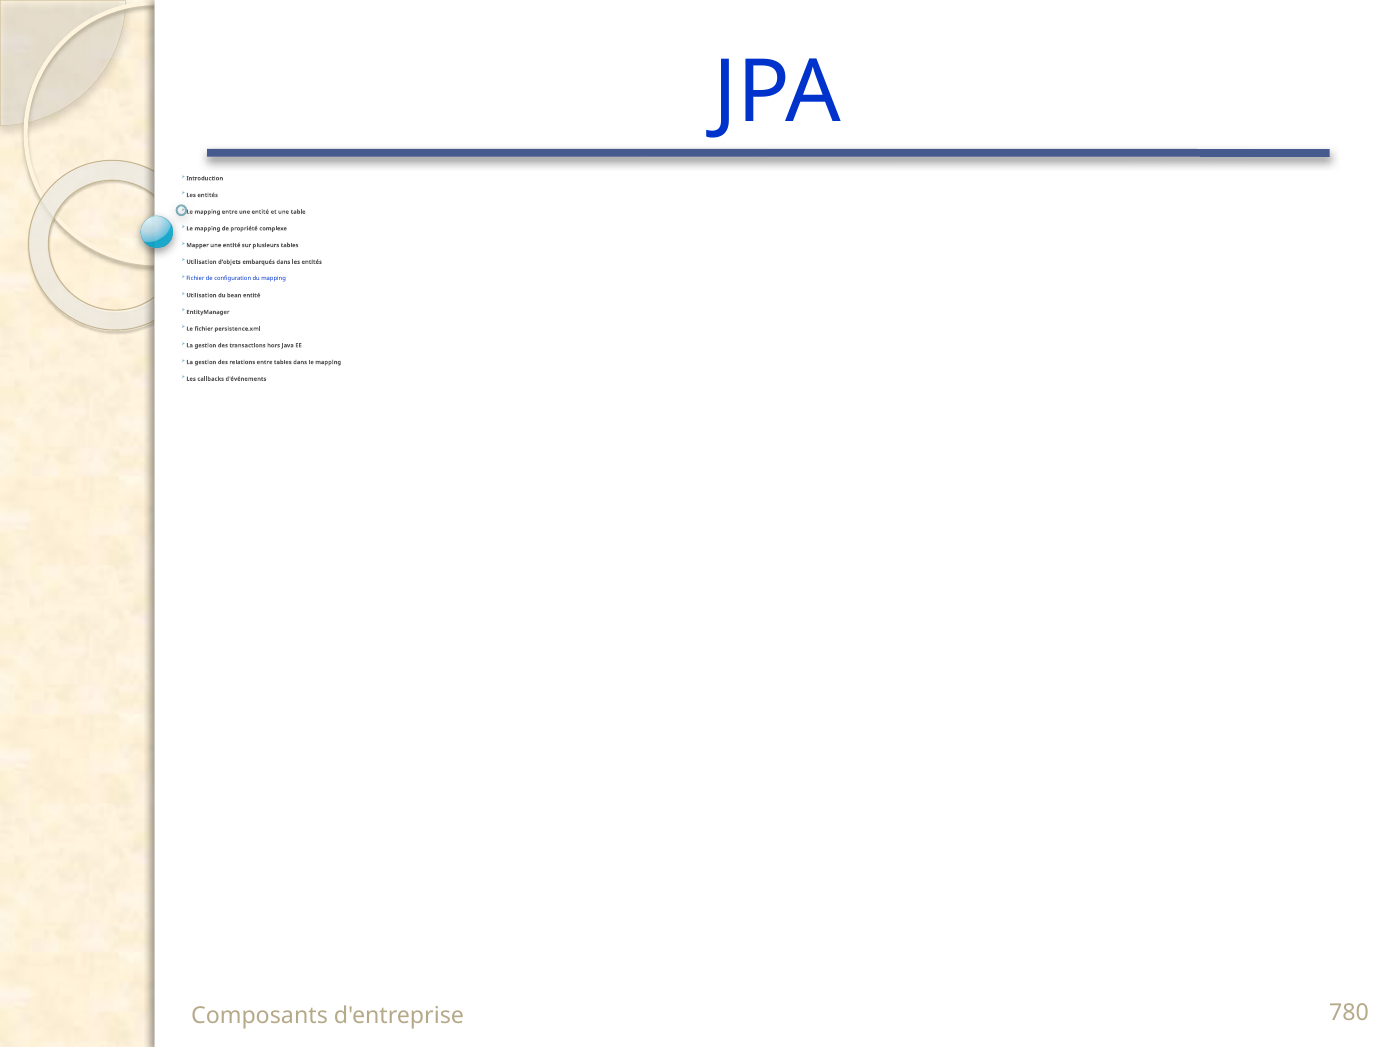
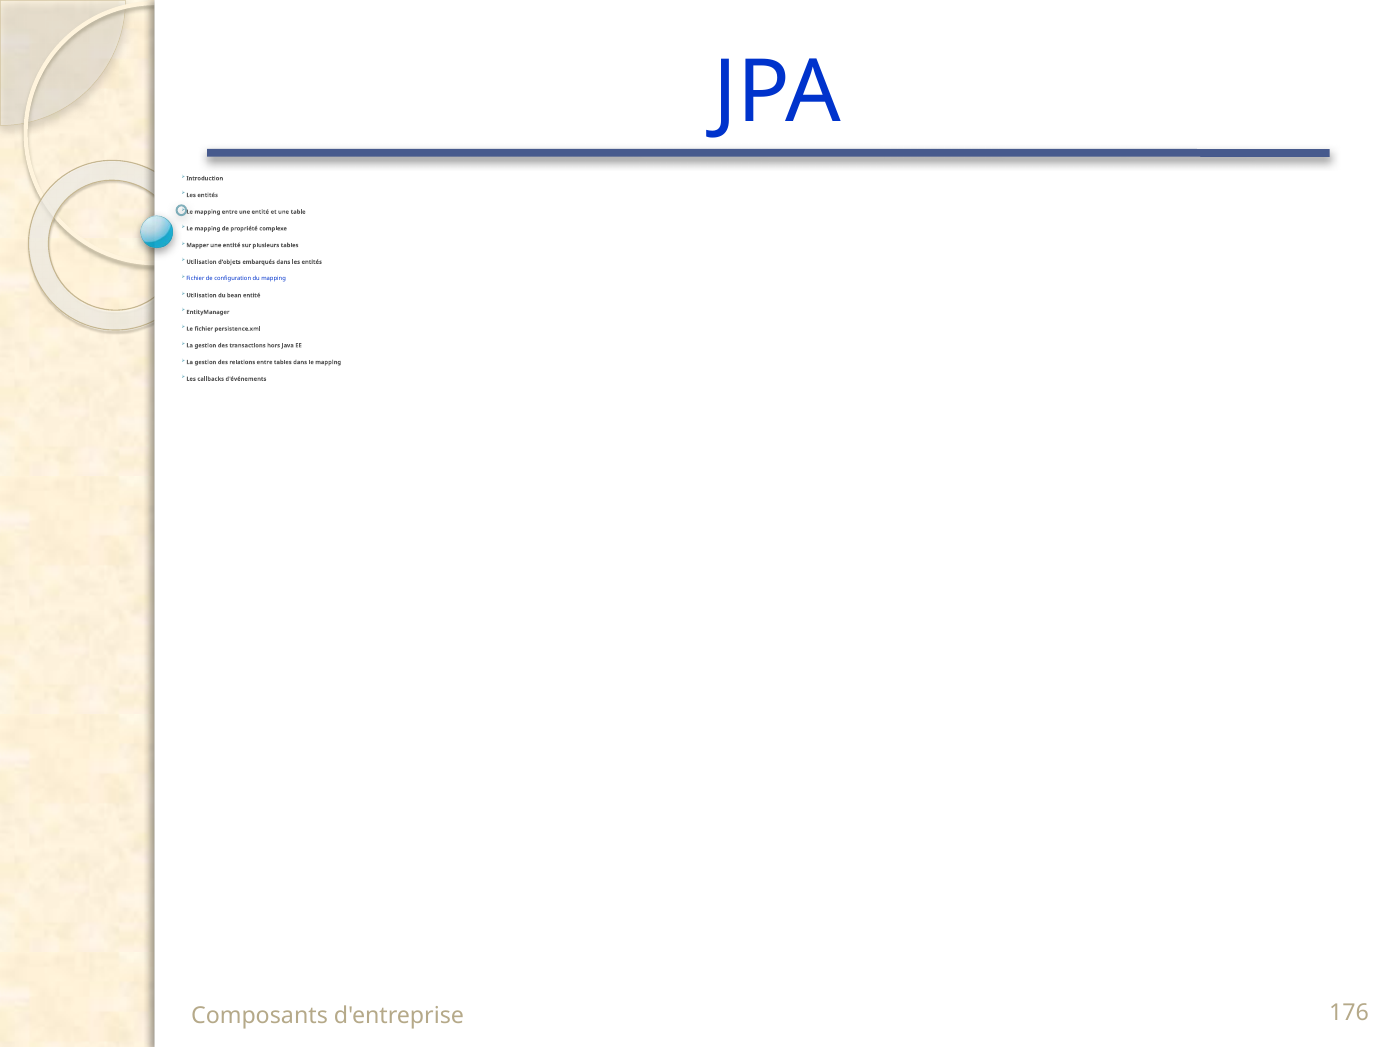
780: 780 -> 176 (1349, 1012)
